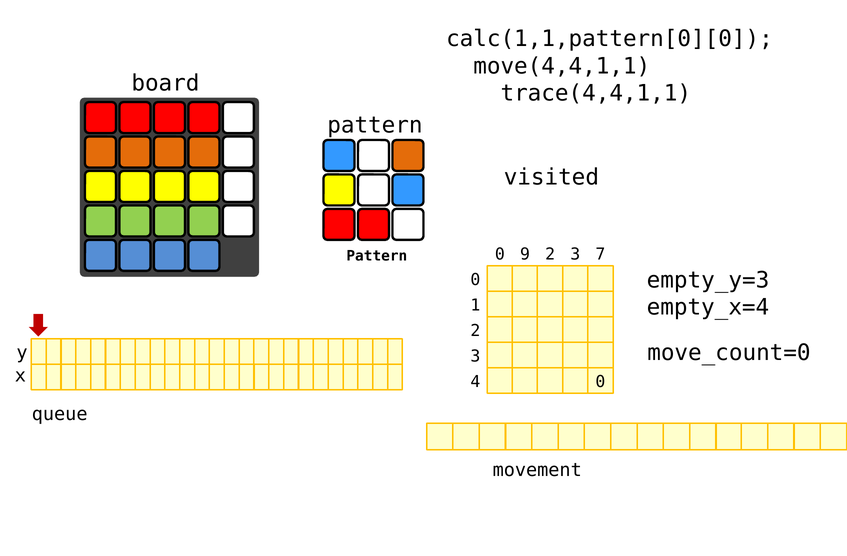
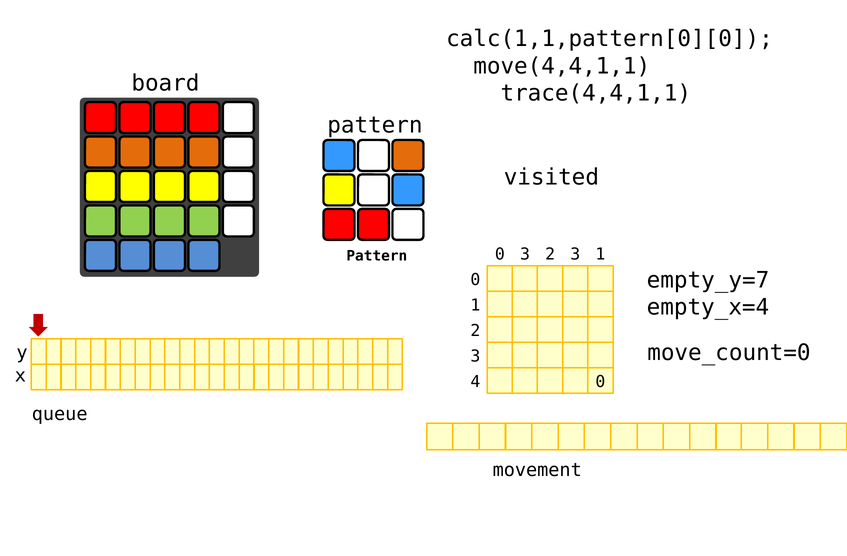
0 9: 9 -> 3 (525, 254)
3 7: 7 -> 1 (600, 254)
empty_y=3: empty_y=3 -> empty_y=7 (708, 280)
